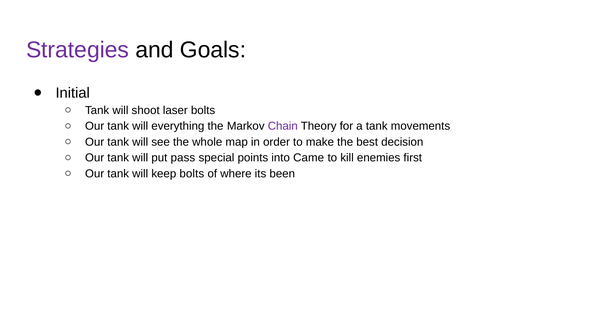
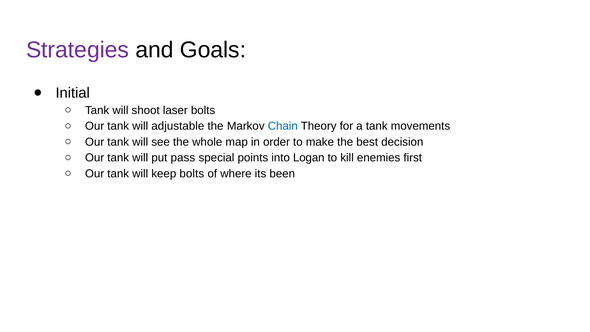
everything: everything -> adjustable (178, 126)
Chain colour: purple -> blue (283, 126)
Came: Came -> Logan (309, 158)
